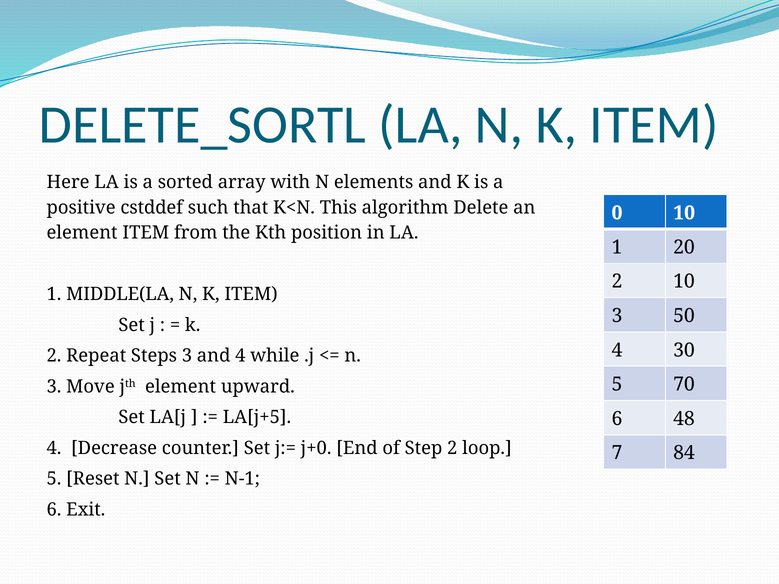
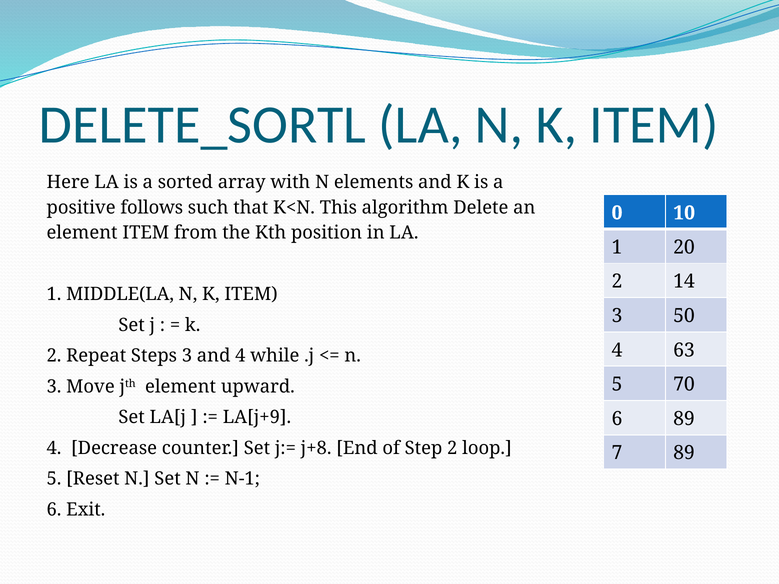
cstddef: cstddef -> follows (152, 208)
2 10: 10 -> 14 (684, 282)
30: 30 -> 63 (684, 350)
LA[j+5: LA[j+5 -> LA[j+9 (257, 417)
6 48: 48 -> 89 (684, 419)
j+0: j+0 -> j+8 (316, 448)
7 84: 84 -> 89 (684, 453)
